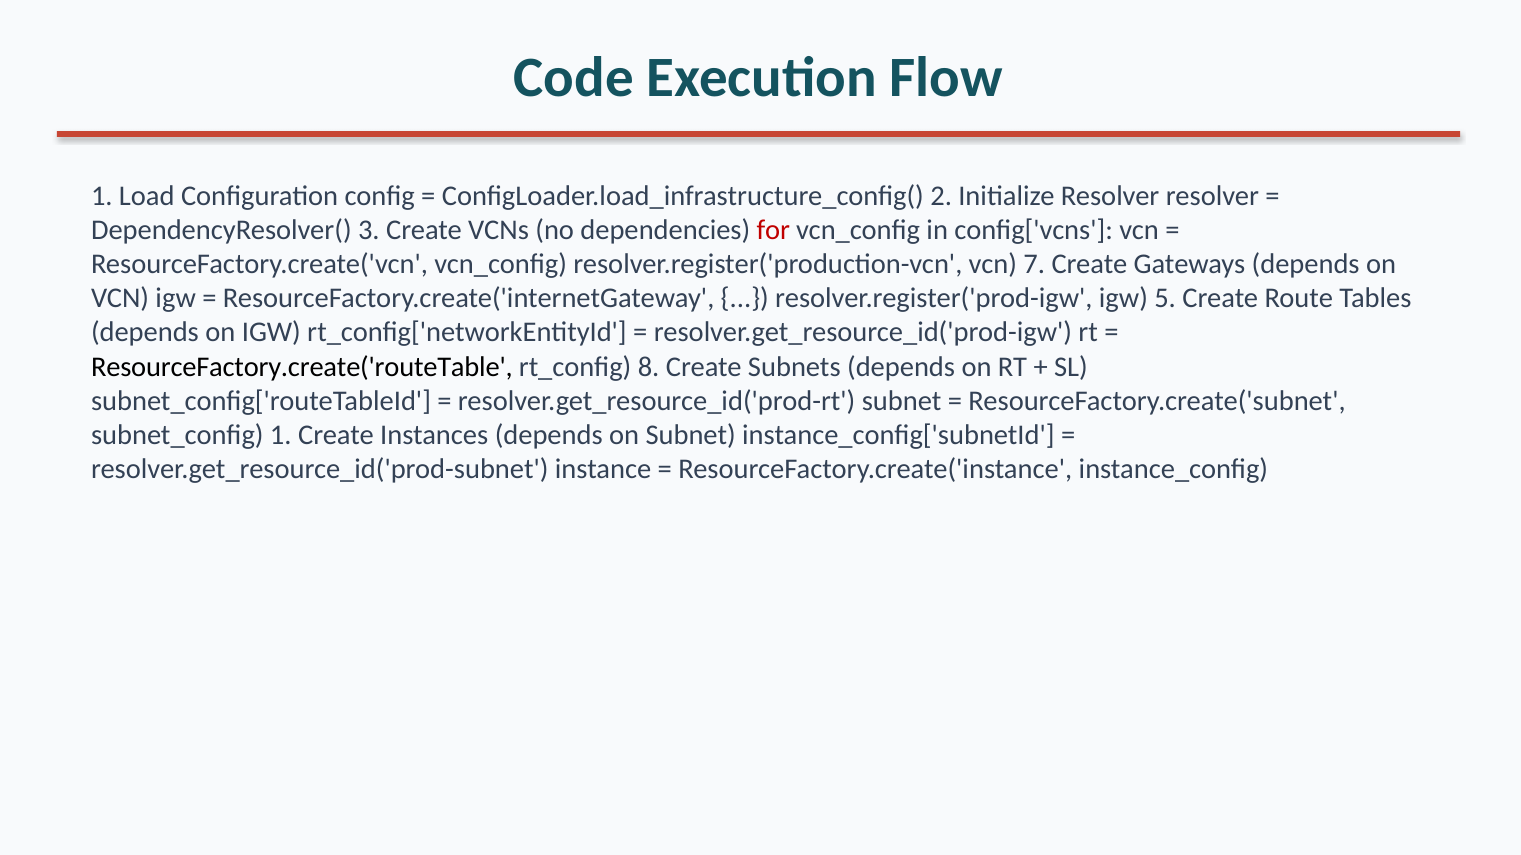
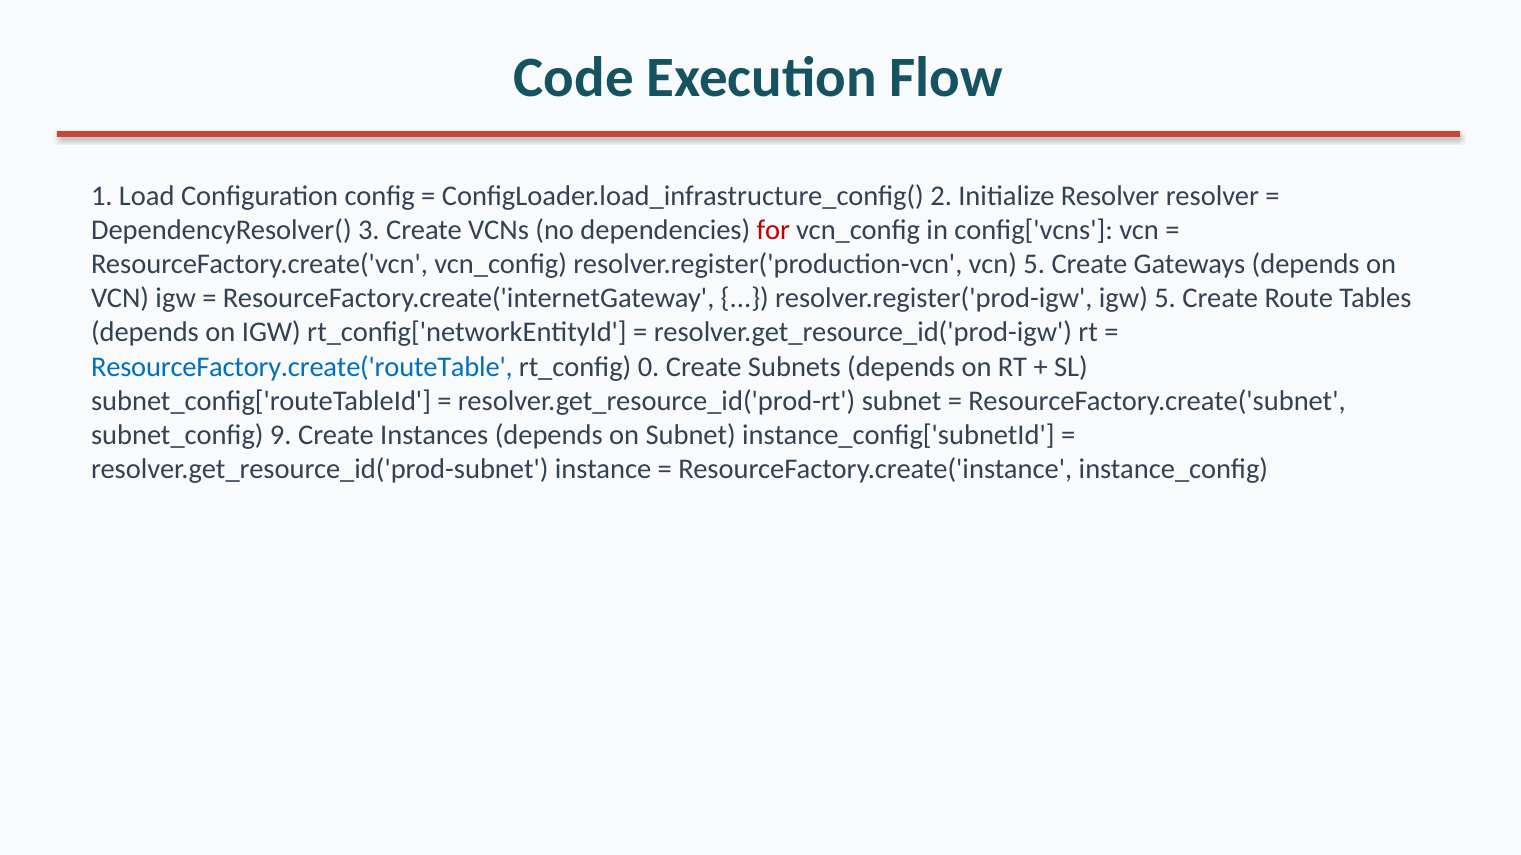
vcn 7: 7 -> 5 (1034, 264)
ResourceFactory.create('routeTable colour: black -> blue (302, 367)
8: 8 -> 0 (649, 367)
subnet_config 1: 1 -> 9 (281, 435)
